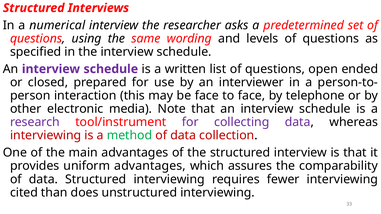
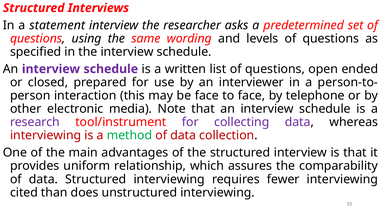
numerical: numerical -> statement (57, 25)
uniform advantages: advantages -> relationship (150, 166)
